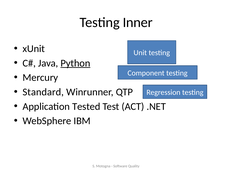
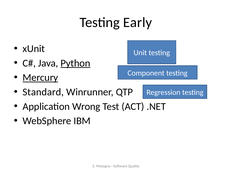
Inner: Inner -> Early (138, 22)
Mercury underline: none -> present (40, 78)
Tested: Tested -> Wrong (86, 106)
